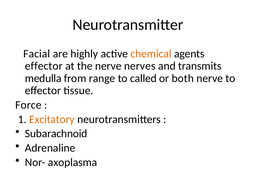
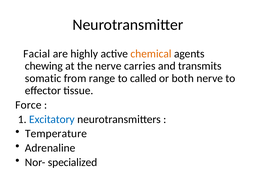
effector: effector -> chewing (44, 66)
nerves: nerves -> carries (140, 66)
medulla: medulla -> somatic (43, 78)
Excitatory colour: orange -> blue (52, 119)
Subarachnoid: Subarachnoid -> Temperature (56, 134)
axoplasma: axoplasma -> specialized (73, 162)
